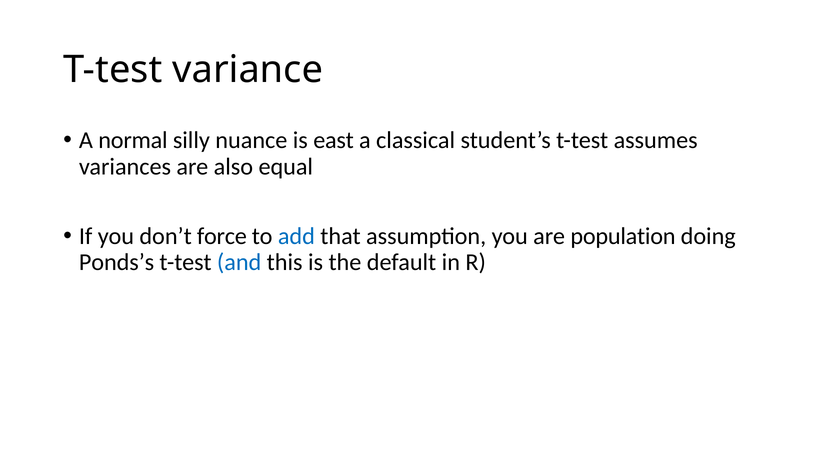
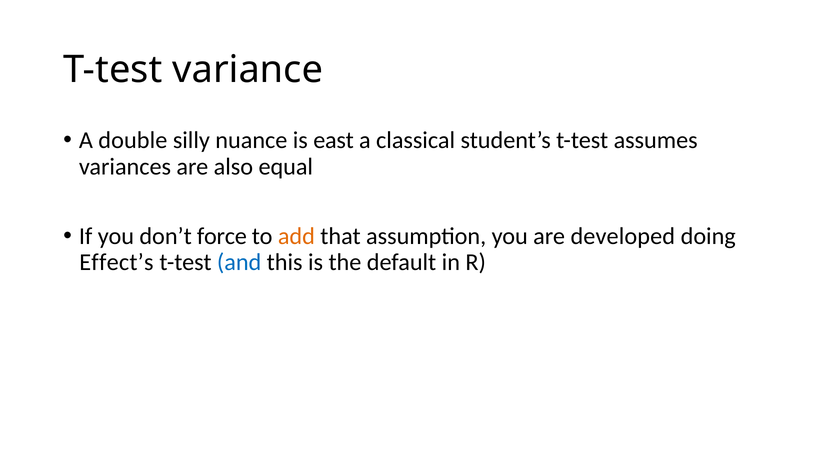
normal: normal -> double (133, 140)
add colour: blue -> orange (296, 236)
population: population -> developed (623, 236)
Ponds’s: Ponds’s -> Effect’s (116, 263)
